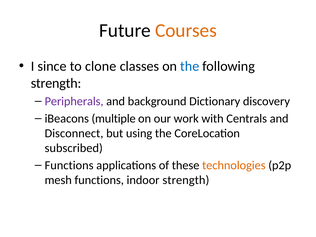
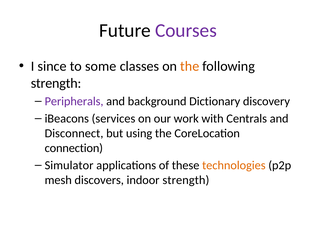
Courses colour: orange -> purple (186, 31)
clone: clone -> some (101, 66)
the colour: blue -> orange (190, 66)
multiple: multiple -> services (113, 119)
subscribed: subscribed -> connection (74, 148)
Functions: Functions -> Simulator (69, 165)
mesh functions: functions -> discovers (99, 180)
